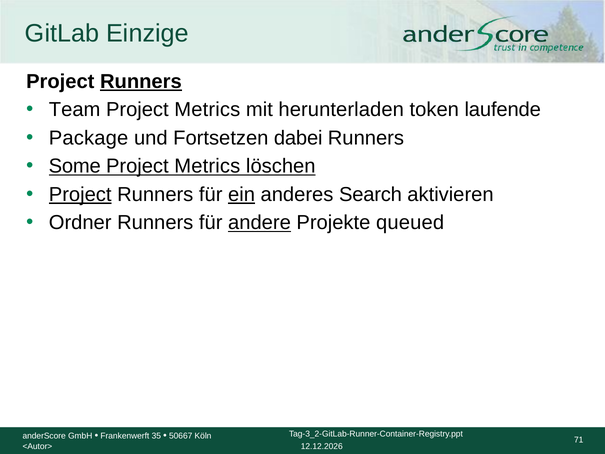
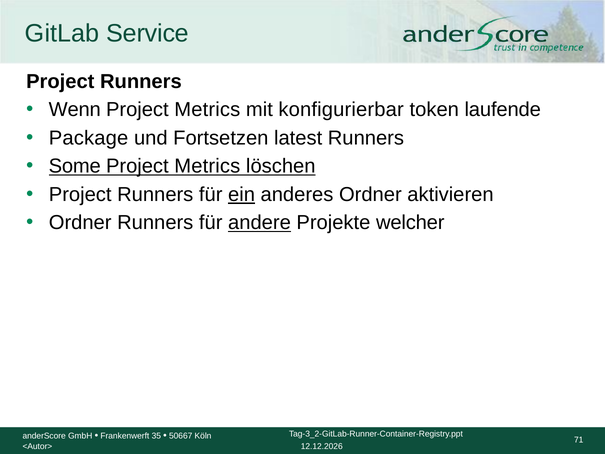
Einzige: Einzige -> Service (148, 33)
Runners underline: present -> none (141, 81)
Team: Team -> Wenn (75, 110)
herunterladen: herunterladen -> konfigurierbar (341, 110)
dabei: dabei -> latest (298, 138)
Project underline: present -> none (80, 194)
anderes Search: Search -> Ordner (370, 194)
queued: queued -> welcher (410, 223)
